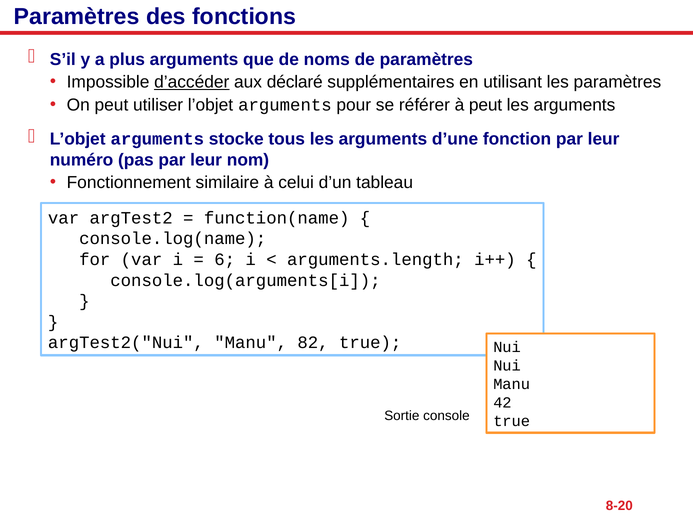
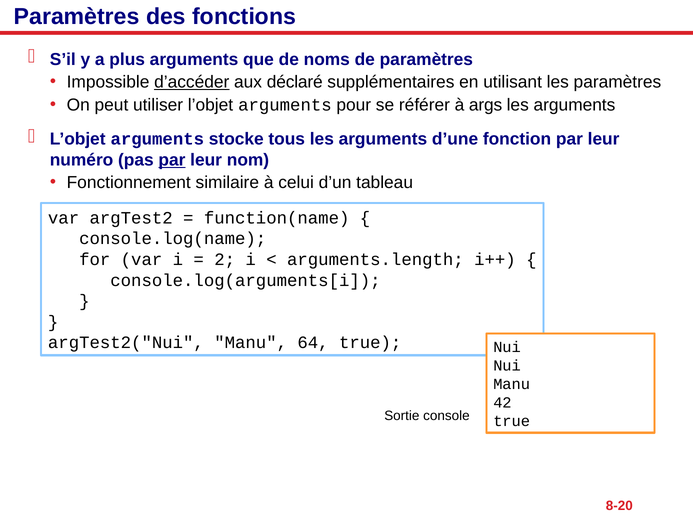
à peut: peut -> args (486, 105)
par underline: none -> present (172, 160)
6: 6 -> 2 (225, 259)
82: 82 -> 64 (313, 343)
